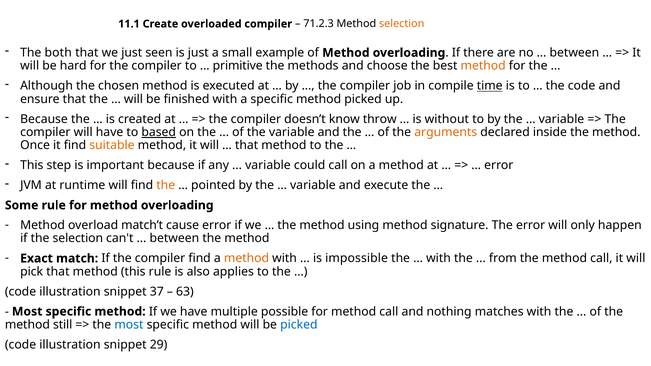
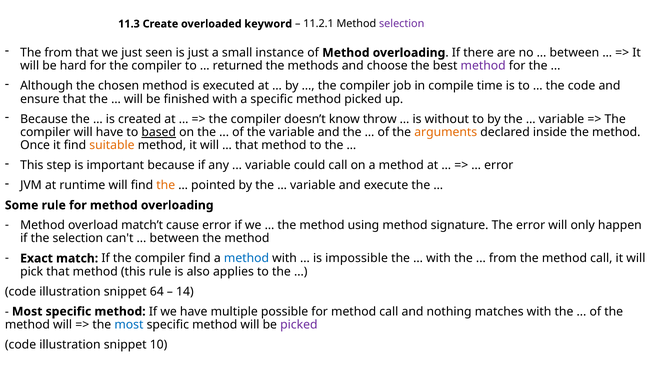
11.1: 11.1 -> 11.3 (129, 24)
overloaded compiler: compiler -> keyword (268, 24)
71.2.3: 71.2.3 -> 11.2.1 (319, 24)
selection colour: orange -> purple (402, 24)
The both: both -> from (58, 53)
example: example -> instance (280, 53)
primitive: primitive -> returned (238, 66)
method colour: orange -> purple (483, 66)
time underline: present -> none (490, 86)
method colour: orange -> blue (247, 259)
37: 37 -> 64 (157, 292)
63: 63 -> 14 (185, 292)
still: still -> will (63, 325)
picked colour: blue -> purple (299, 325)
29: 29 -> 10 (159, 345)
